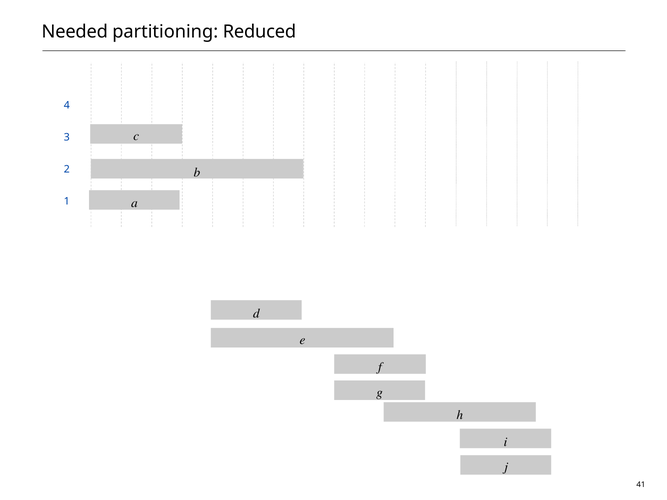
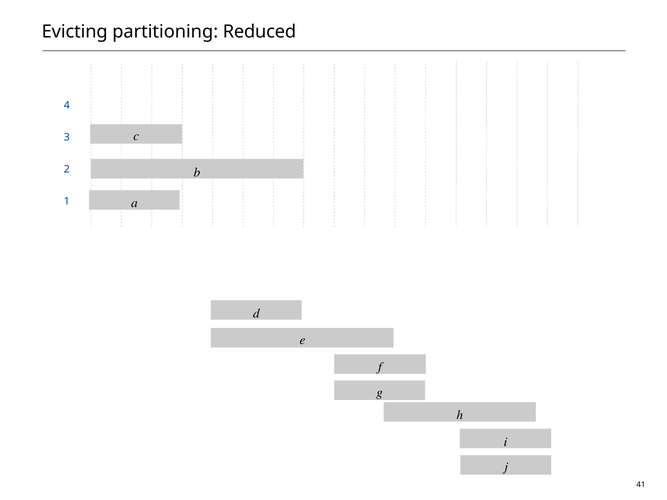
Needed: Needed -> Evicting (75, 32)
